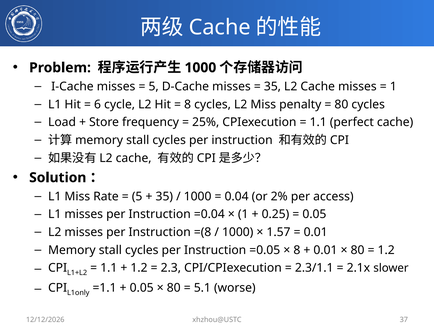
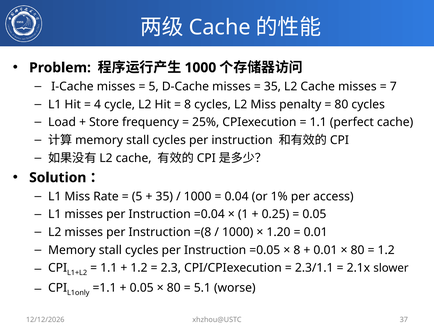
1: 1 -> 7 (393, 86)
6: 6 -> 4 (98, 104)
2%: 2% -> 1% (279, 196)
1.57: 1.57 -> 1.20 (279, 232)
